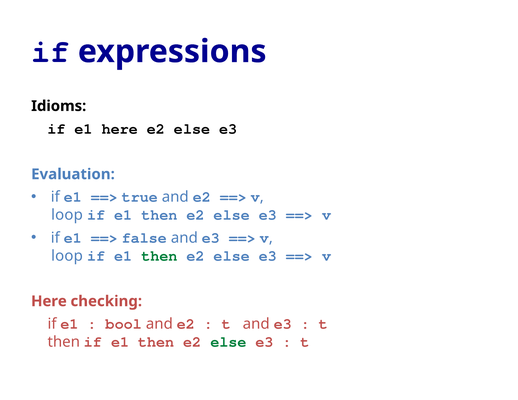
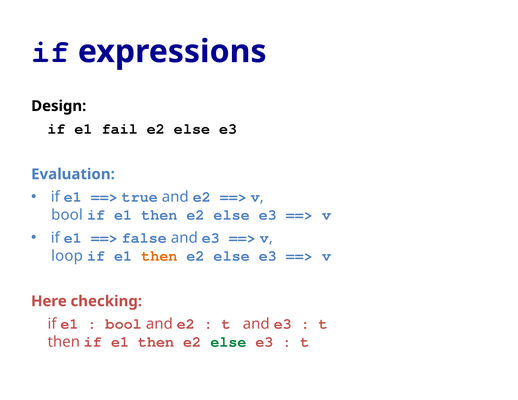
Idioms: Idioms -> Design (59, 106)
e1 here: here -> fail (120, 129)
loop: loop -> bool (67, 215)
then colour: green -> orange (159, 256)
